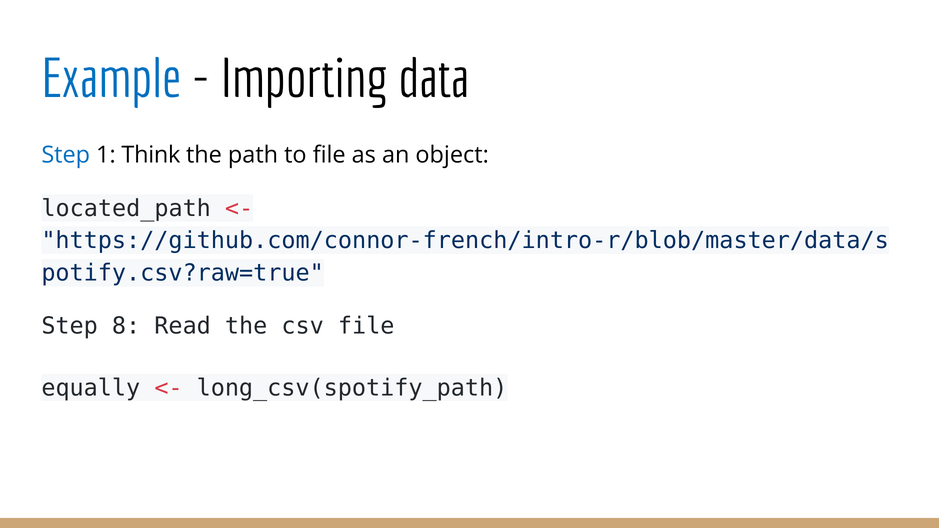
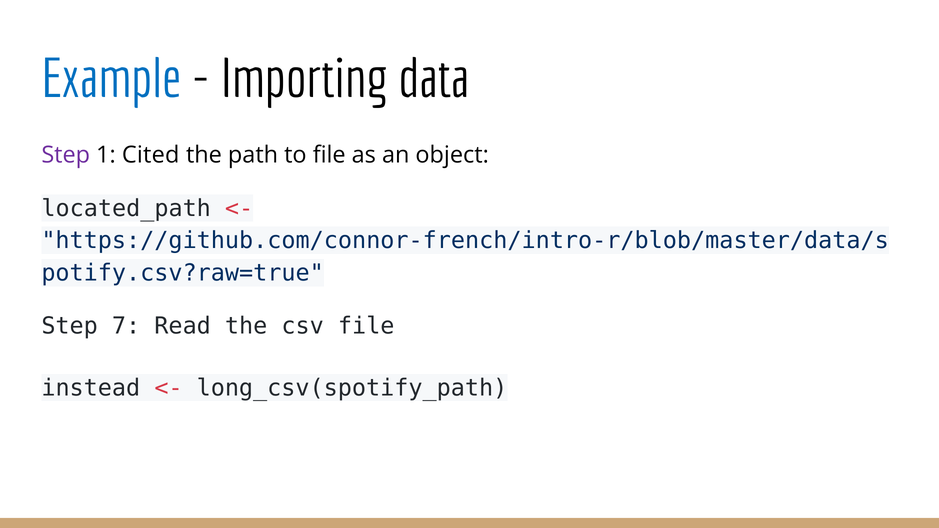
Step colour: blue -> purple (66, 155)
Think: Think -> Cited (151, 155)
8: 8 -> 7 (126, 326)
equally: equally -> instead (91, 388)
